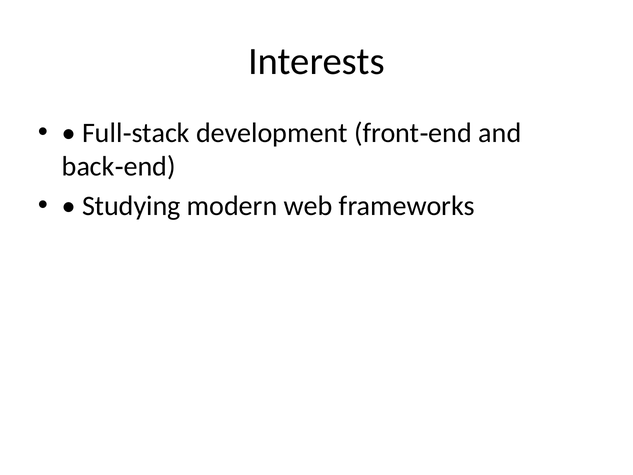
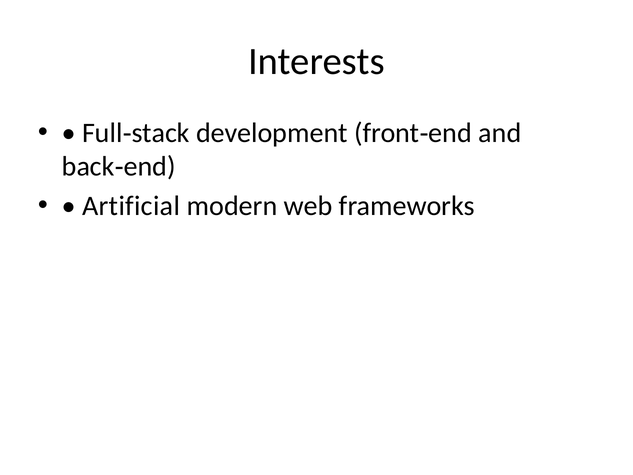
Studying: Studying -> Artificial (131, 206)
